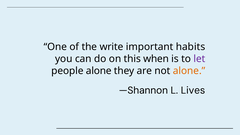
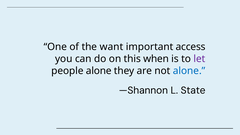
write: write -> want (111, 47)
habits: habits -> access (191, 47)
alone colour: orange -> blue (189, 71)
Lives: Lives -> State (193, 90)
